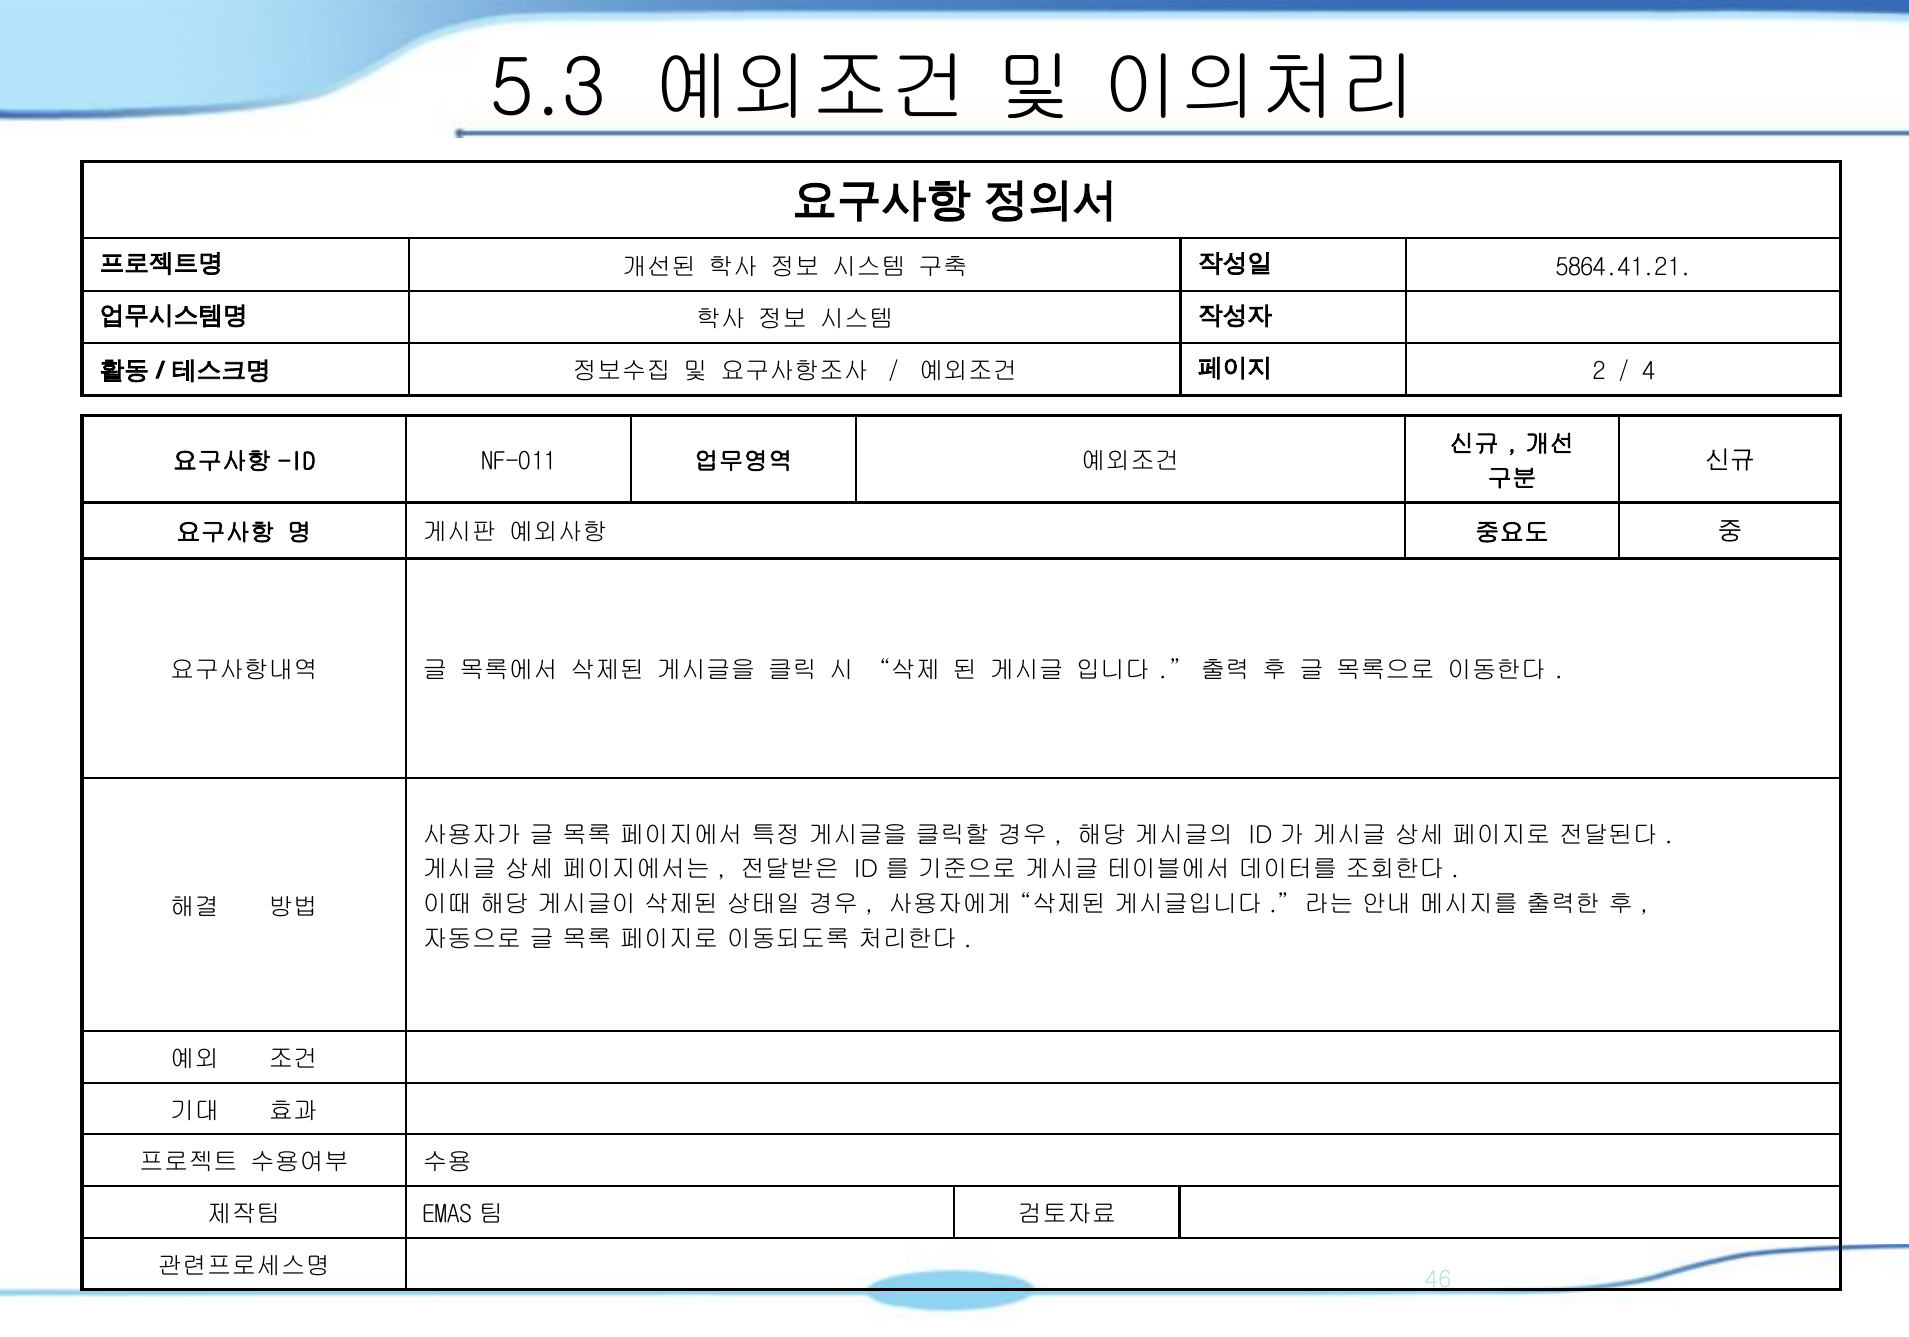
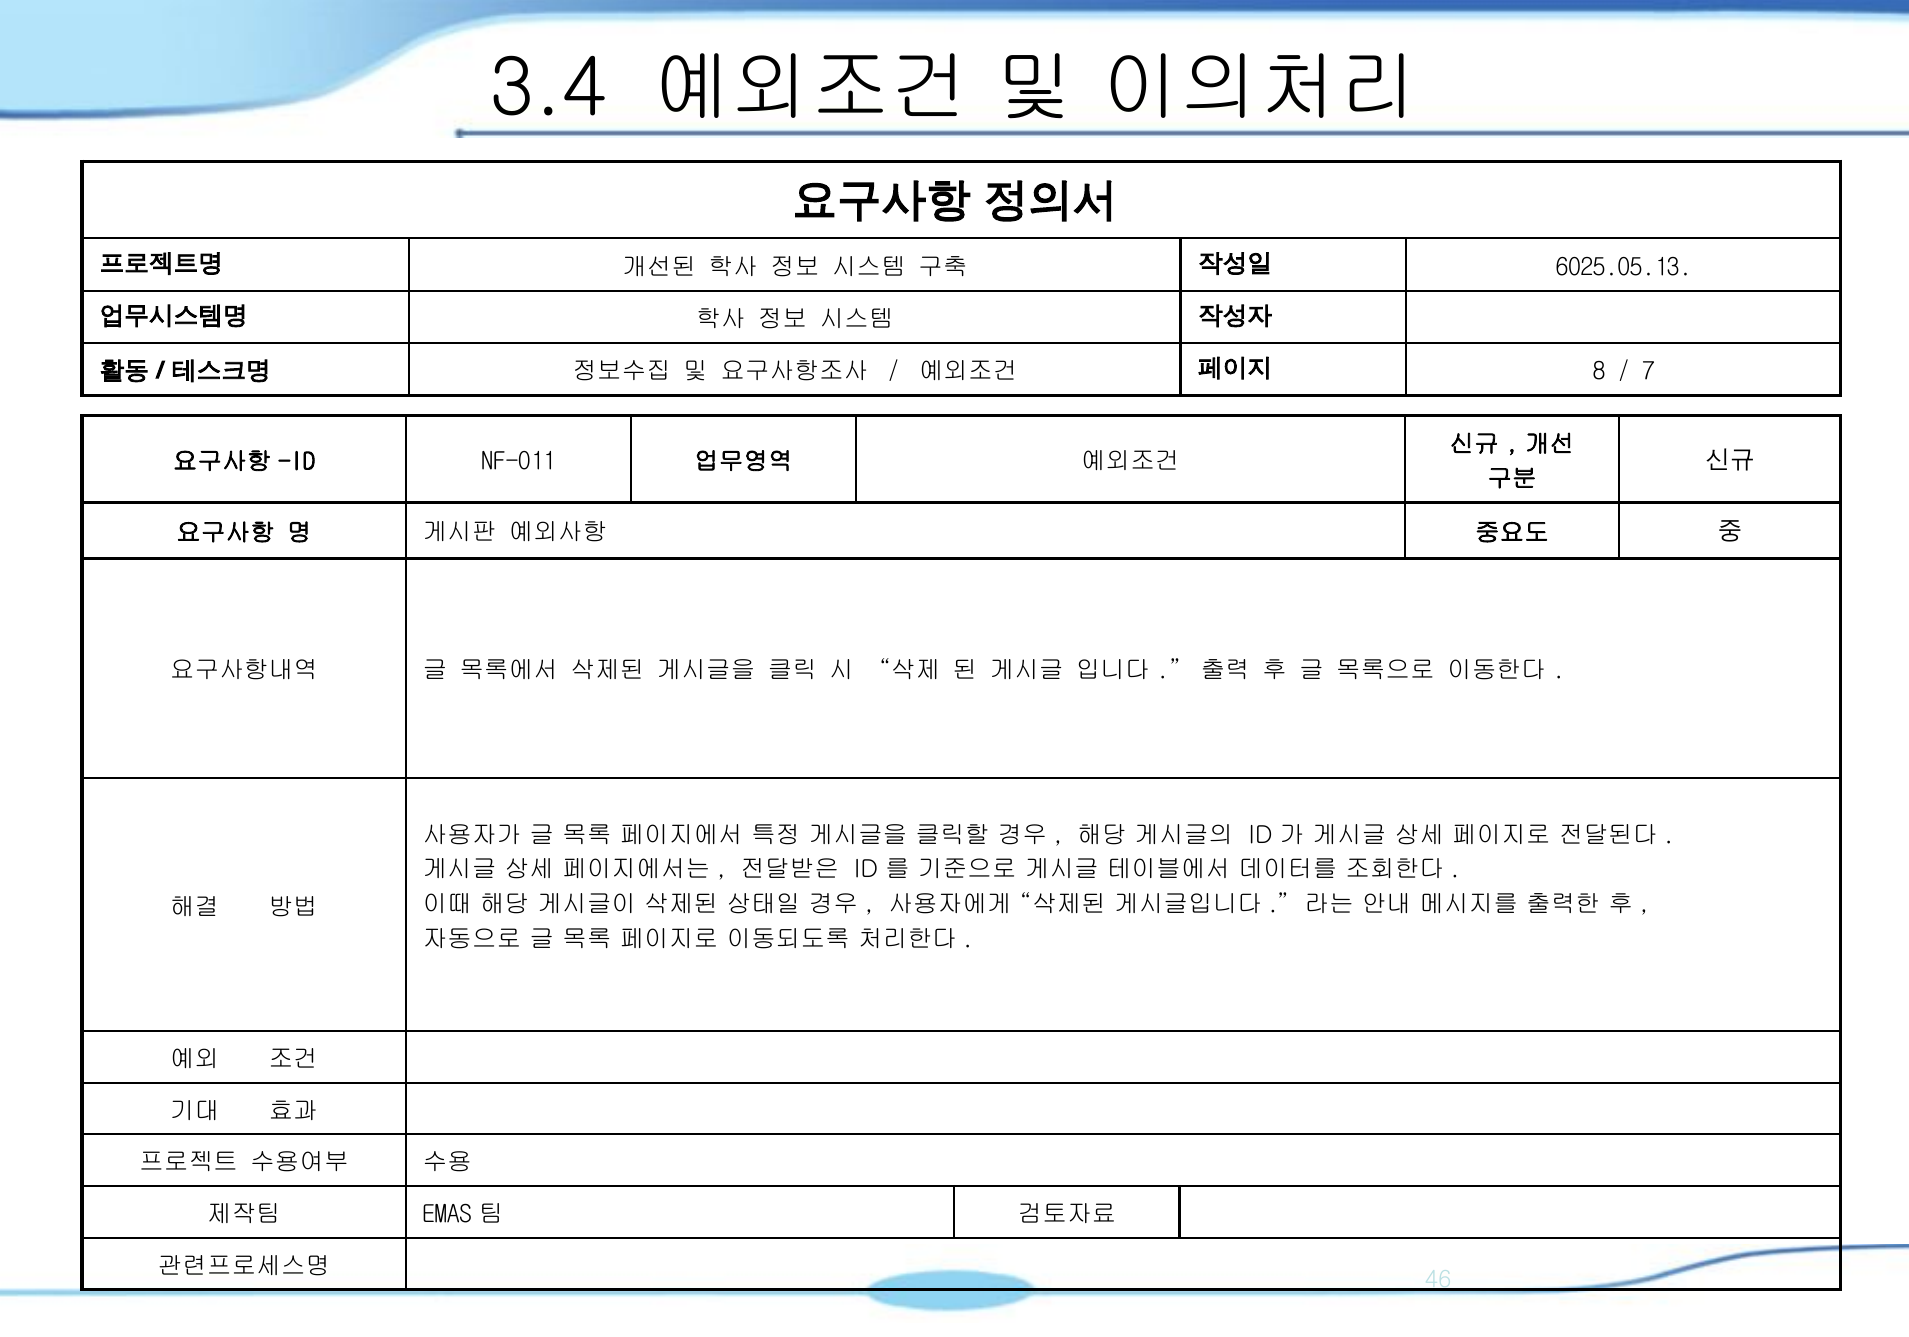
5.3: 5.3 -> 3.4 (548, 88)
5864.41.21: 5864.41.21 -> 6025.05.13 (1624, 267)
2: 2 -> 8 (1599, 372)
4: 4 -> 7 (1648, 372)
